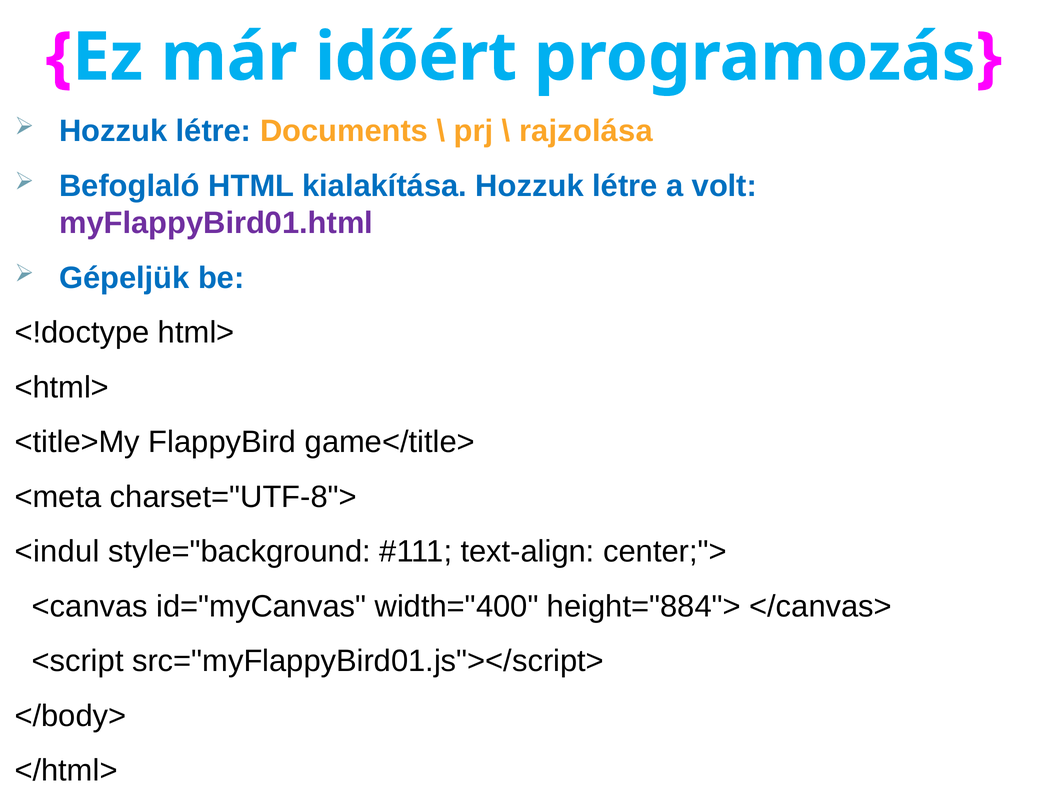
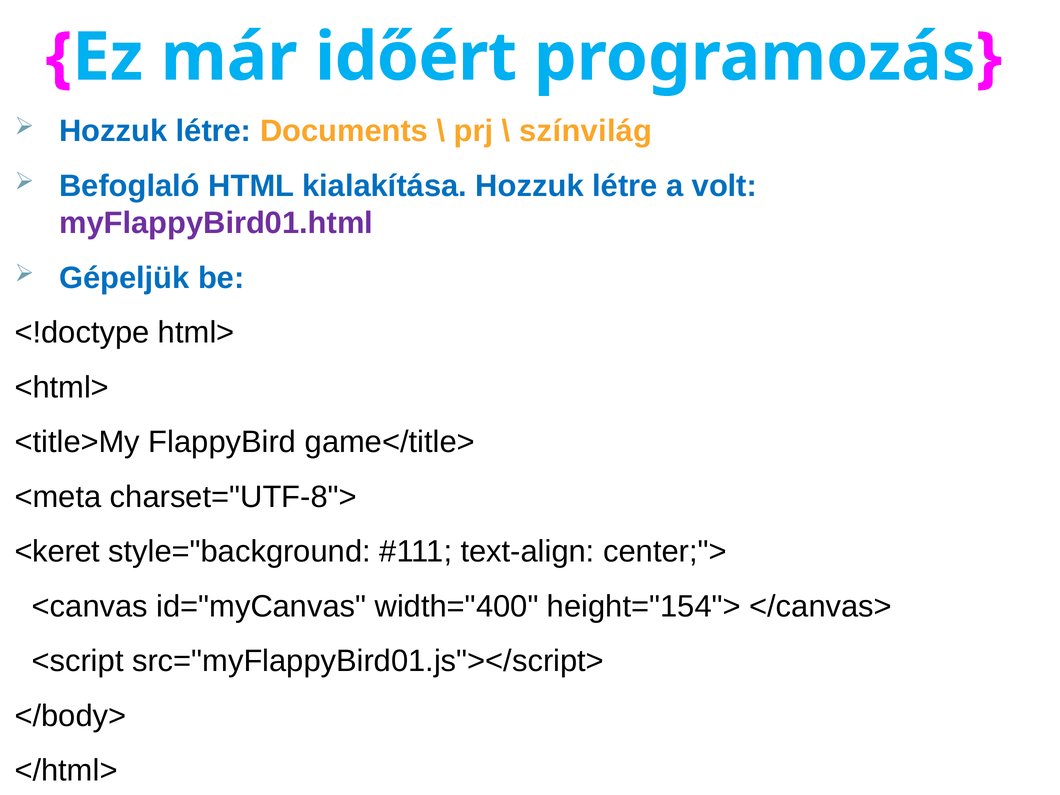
rajzolása: rajzolása -> színvilág (586, 131)
<indul: <indul -> <keret (57, 552)
height="884">: height="884"> -> height="154"> (644, 606)
